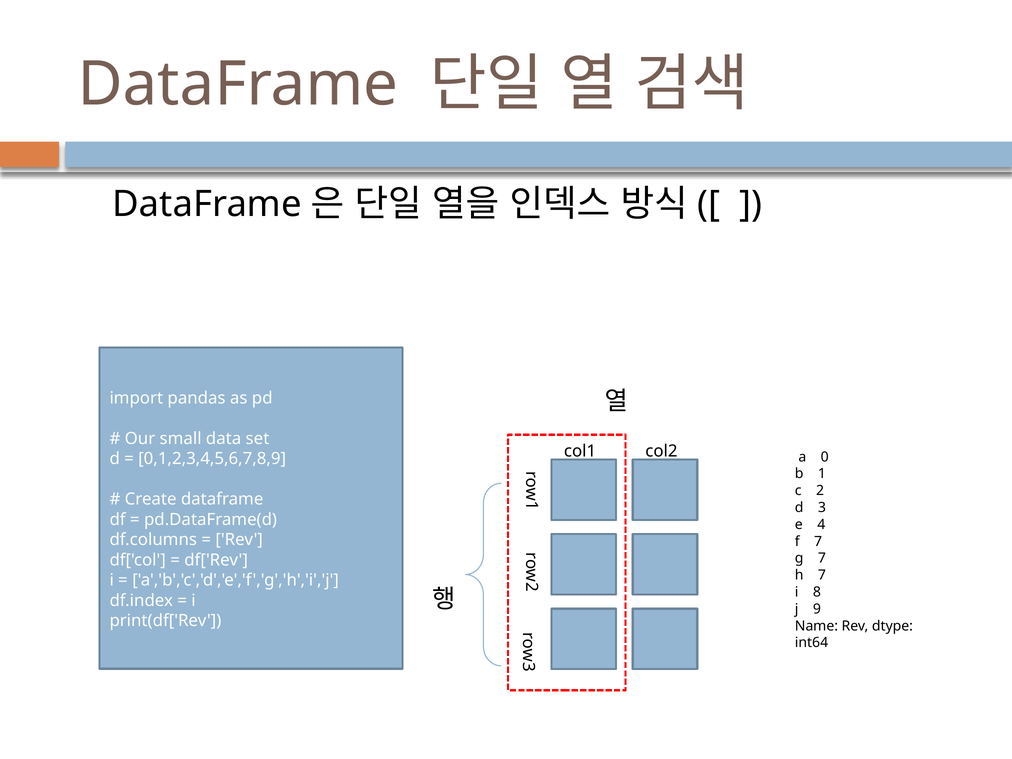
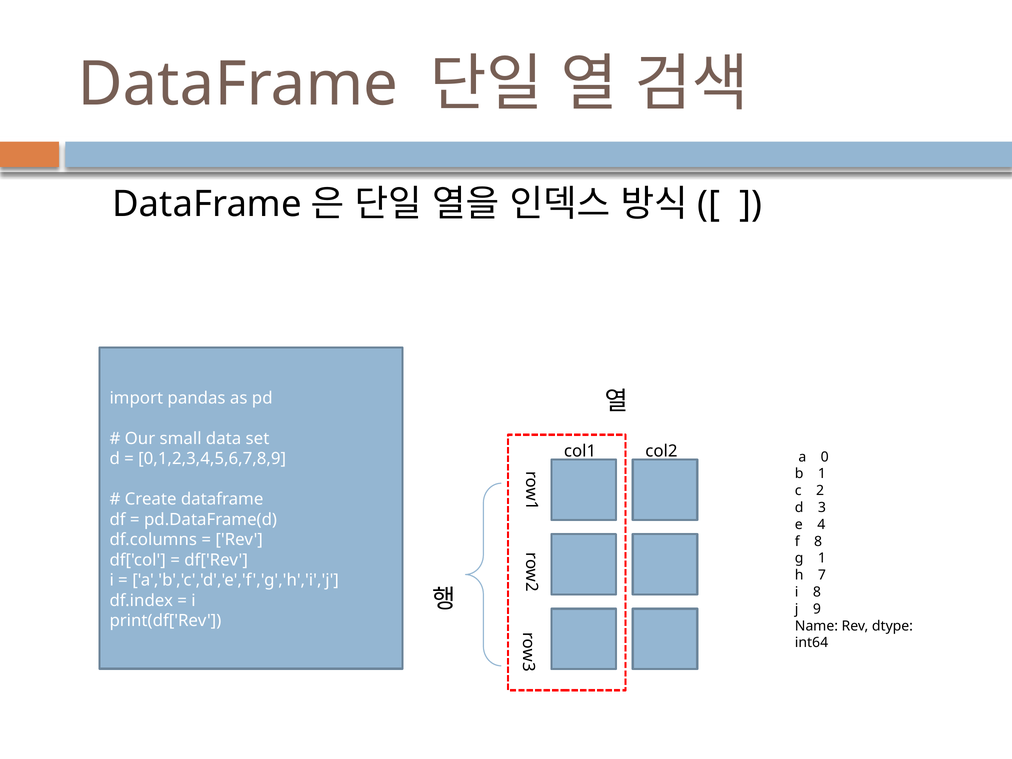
f 7: 7 -> 8 (818, 541)
g 7: 7 -> 1 (822, 558)
